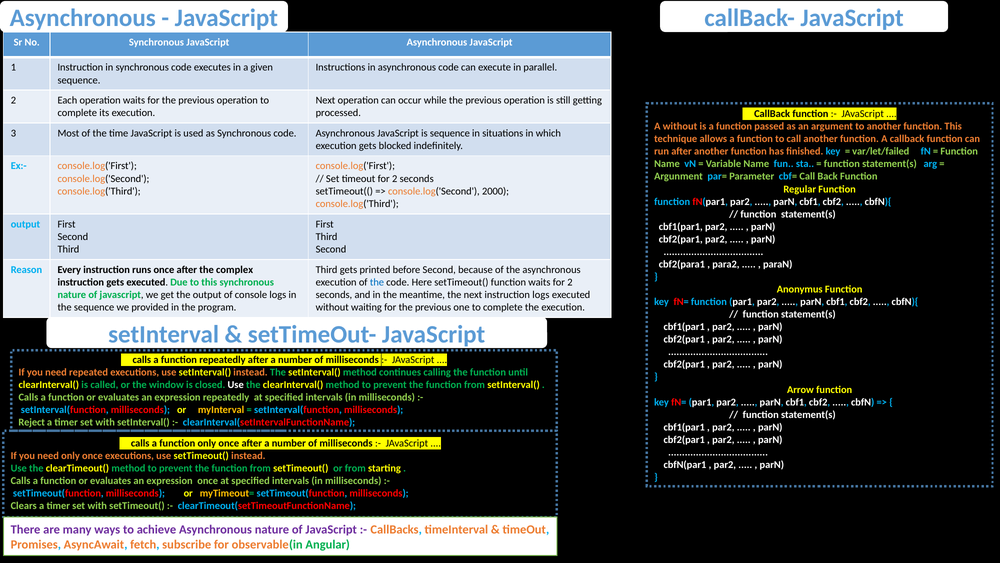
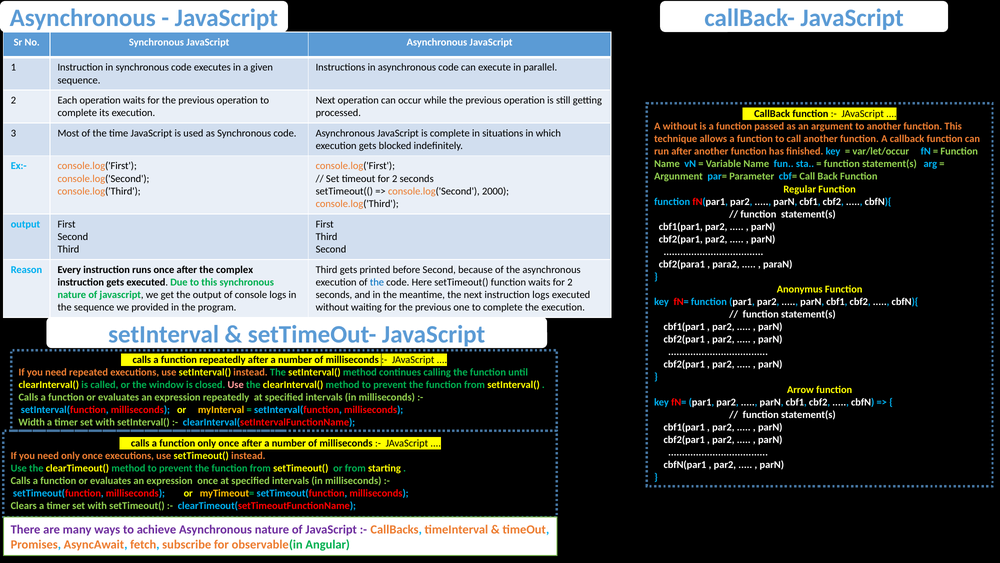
is sequence: sequence -> complete (450, 133)
var/let/failed: var/let/failed -> var/let/occur (881, 151)
Use colour: white -> pink (236, 385)
Reject: Reject -> Width (32, 422)
